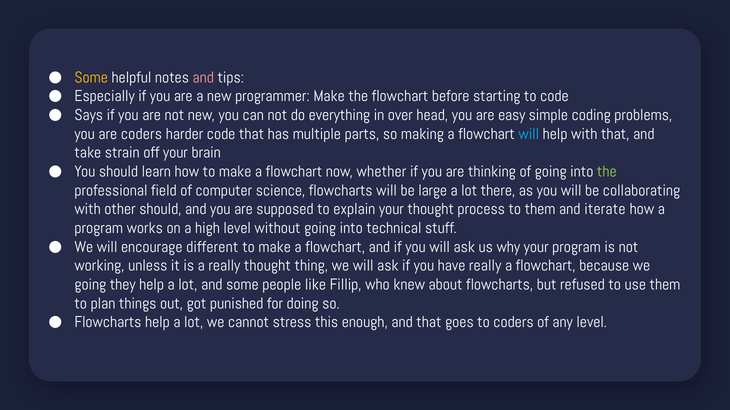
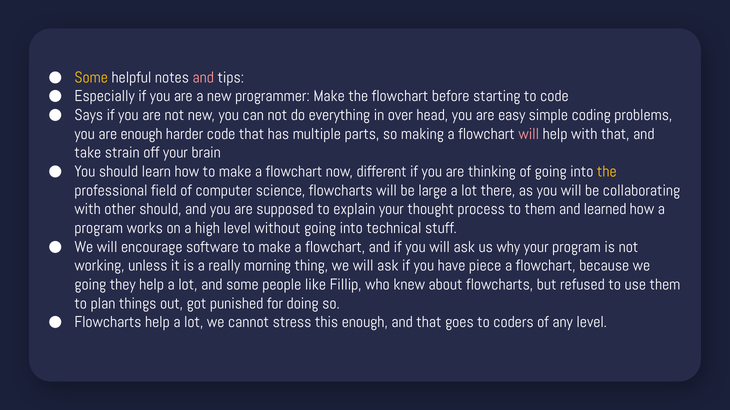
are coders: coders -> enough (142, 134)
will colour: light blue -> pink (529, 134)
whether: whether -> different (382, 172)
the colour: light green -> yellow (607, 172)
iterate: iterate -> learned (605, 210)
different: different -> software (212, 247)
really thought: thought -> morning (267, 266)
have really: really -> piece (485, 266)
